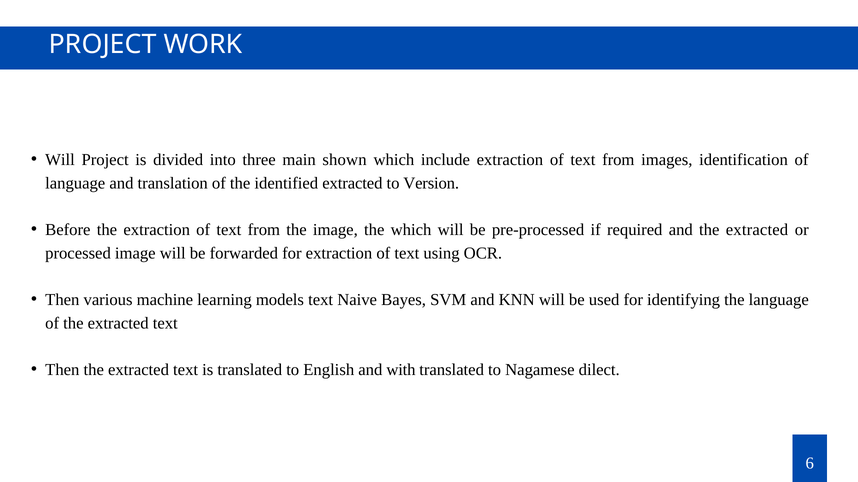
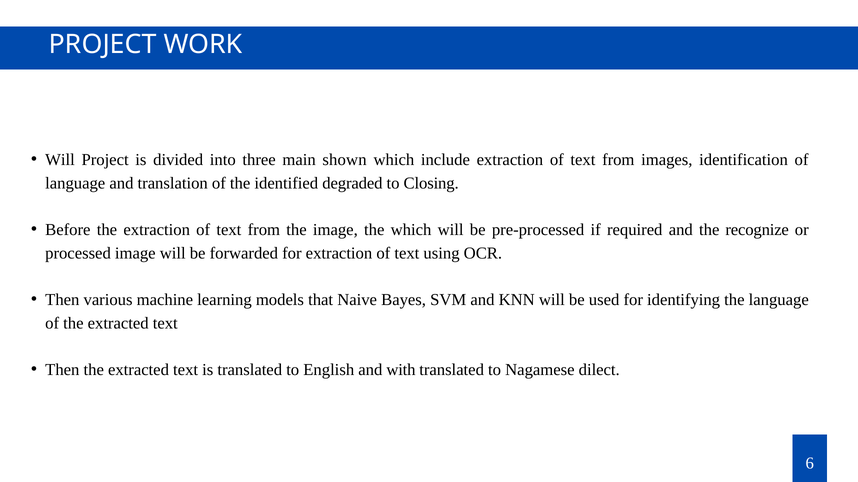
identified extracted: extracted -> degraded (352, 183)
Version: Version -> Closing (431, 183)
and the extracted: extracted -> recognize (757, 230)
models text: text -> that (321, 300)
